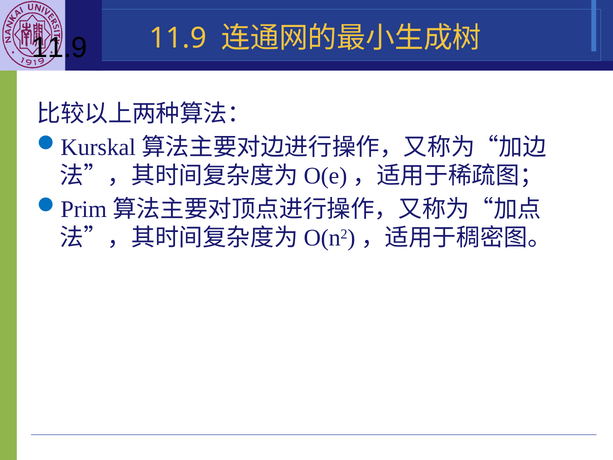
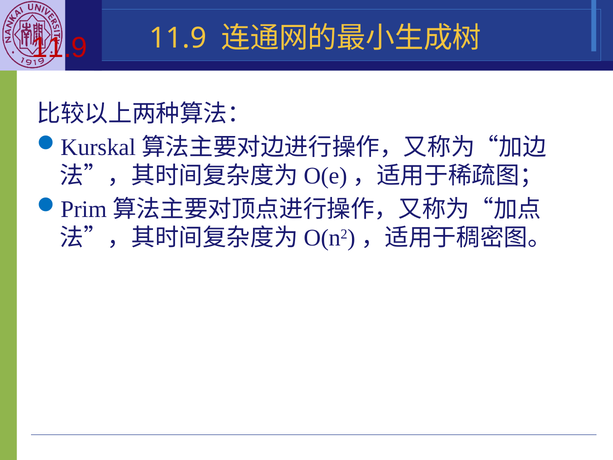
11.9 colour: black -> red (60, 48)
